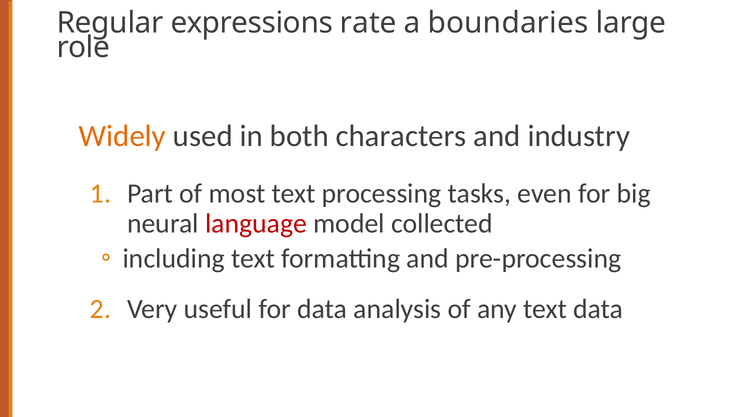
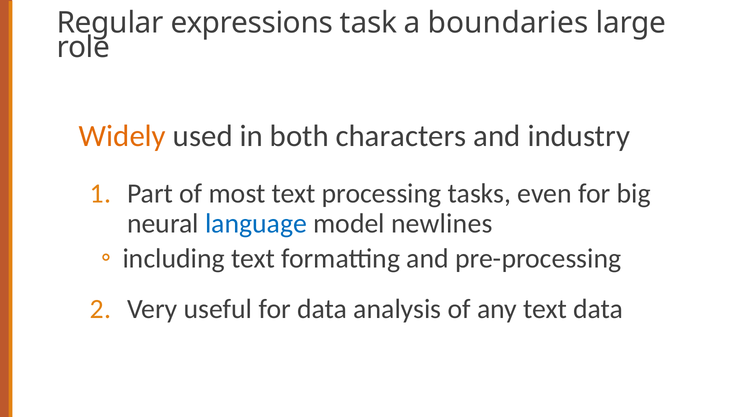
rate: rate -> task (369, 23)
language colour: red -> blue (256, 224)
collected: collected -> newlines (442, 224)
